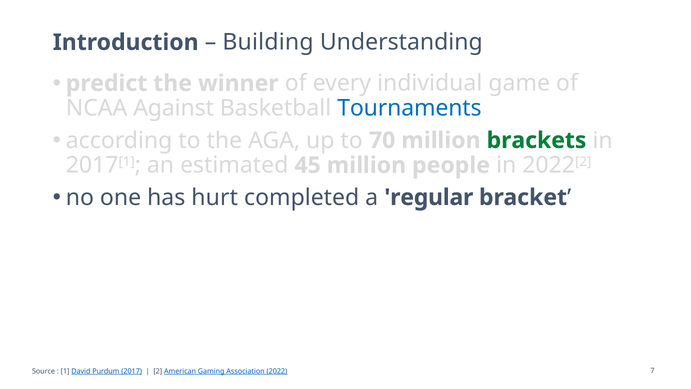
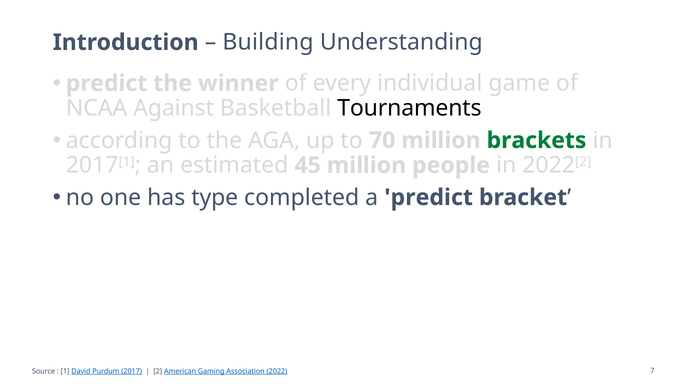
Tournaments colour: blue -> black (409, 108)
hurt: hurt -> type (215, 197)
a regular: regular -> predict (429, 197)
